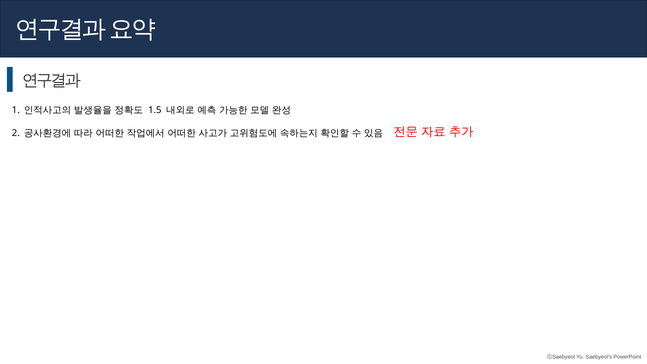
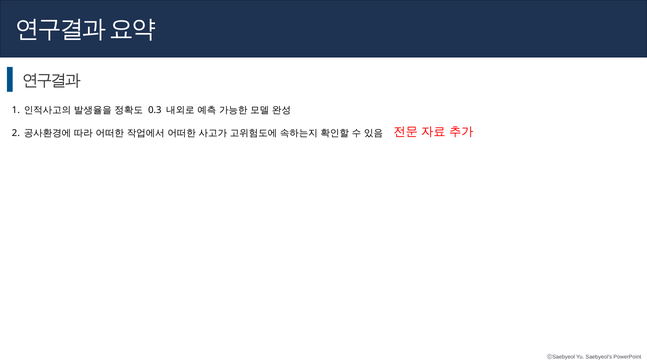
1.5: 1.5 -> 0.3 (155, 110)
